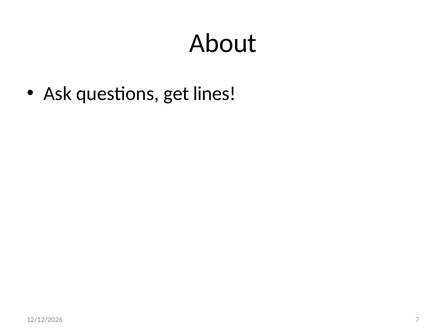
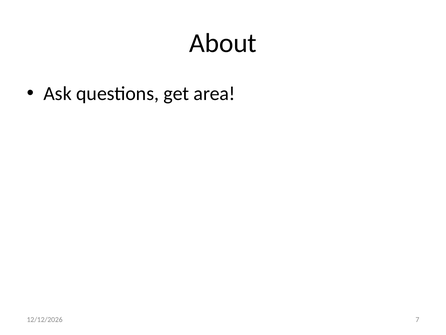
lines: lines -> area (215, 94)
